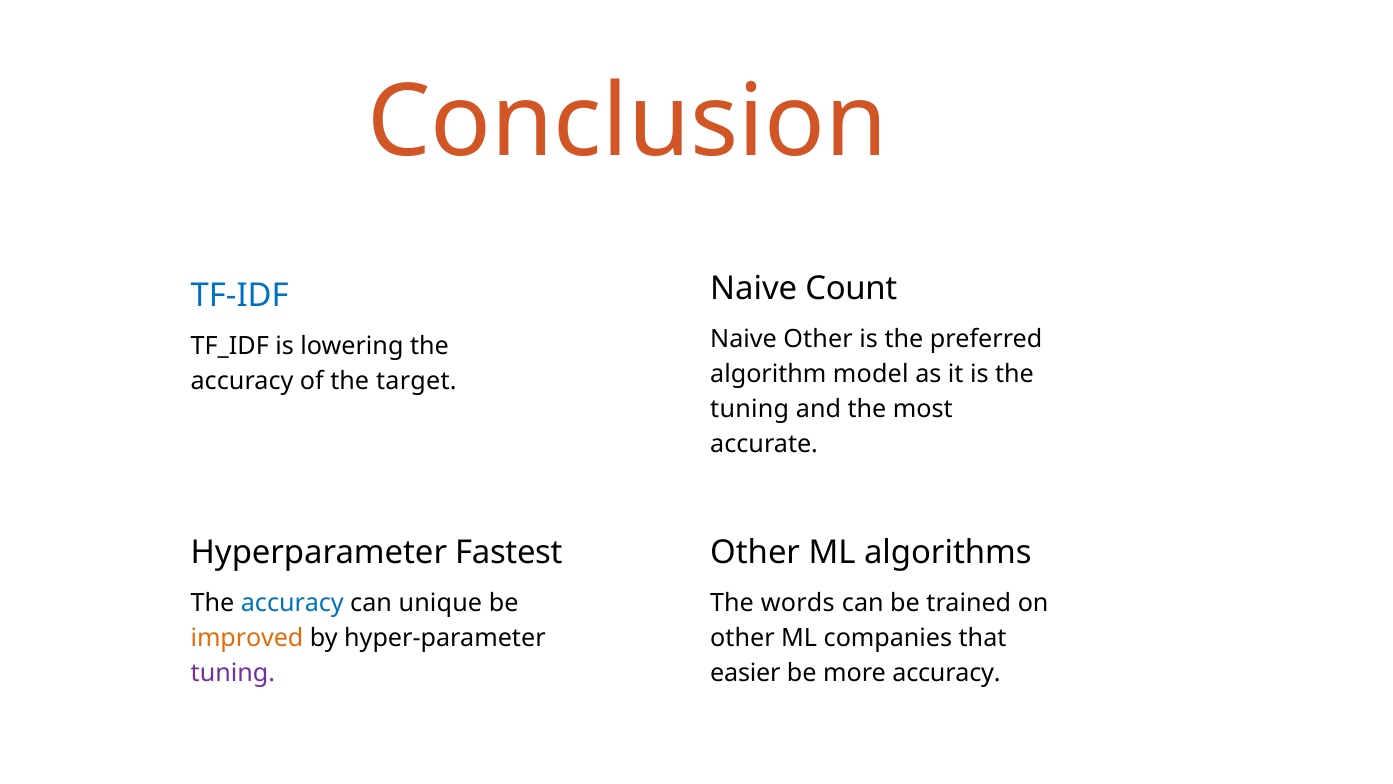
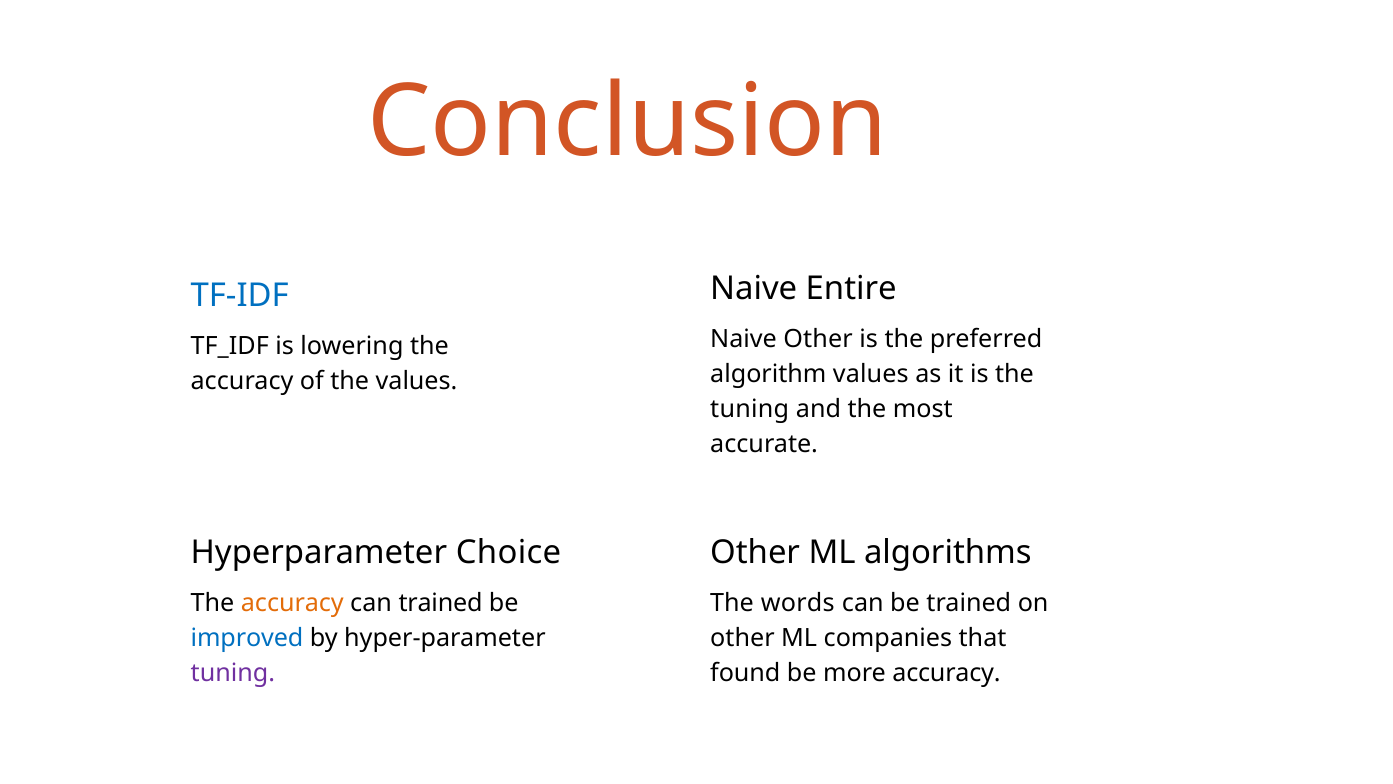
Count: Count -> Entire (851, 288)
algorithm model: model -> values (871, 374)
the target: target -> values (417, 381)
Fastest: Fastest -> Choice (509, 552)
accuracy colour: blue -> orange (292, 602)
can unique: unique -> trained (441, 602)
improved colour: orange -> blue (247, 638)
easier: easier -> found (745, 673)
